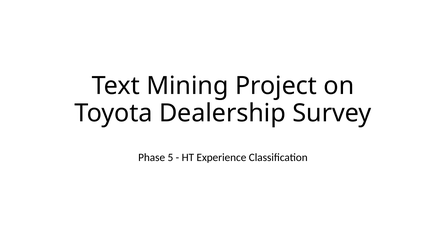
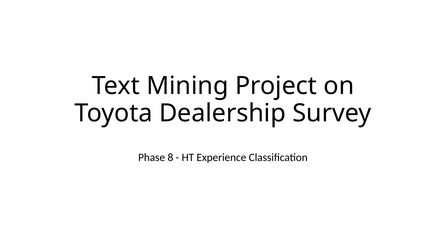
5: 5 -> 8 (170, 157)
